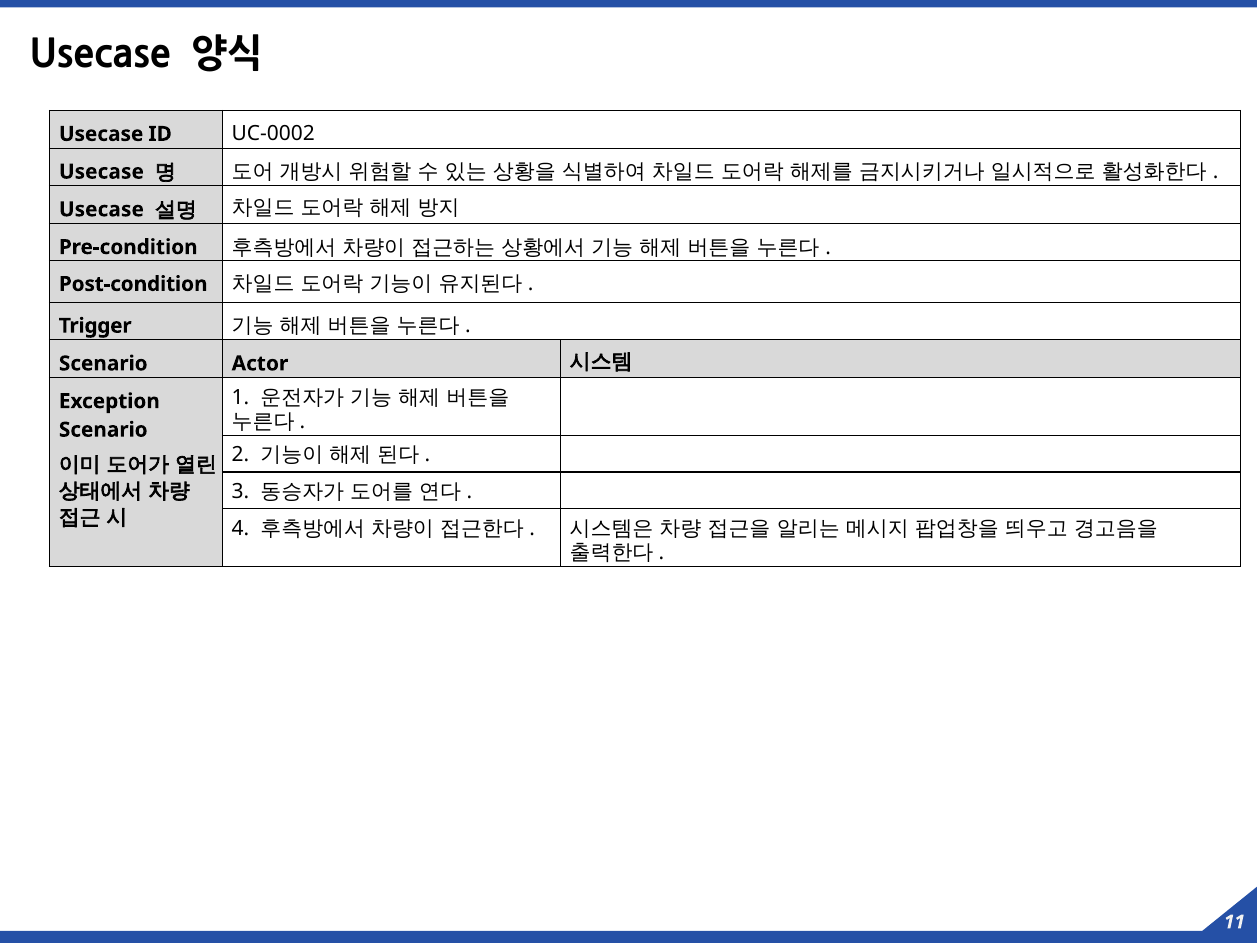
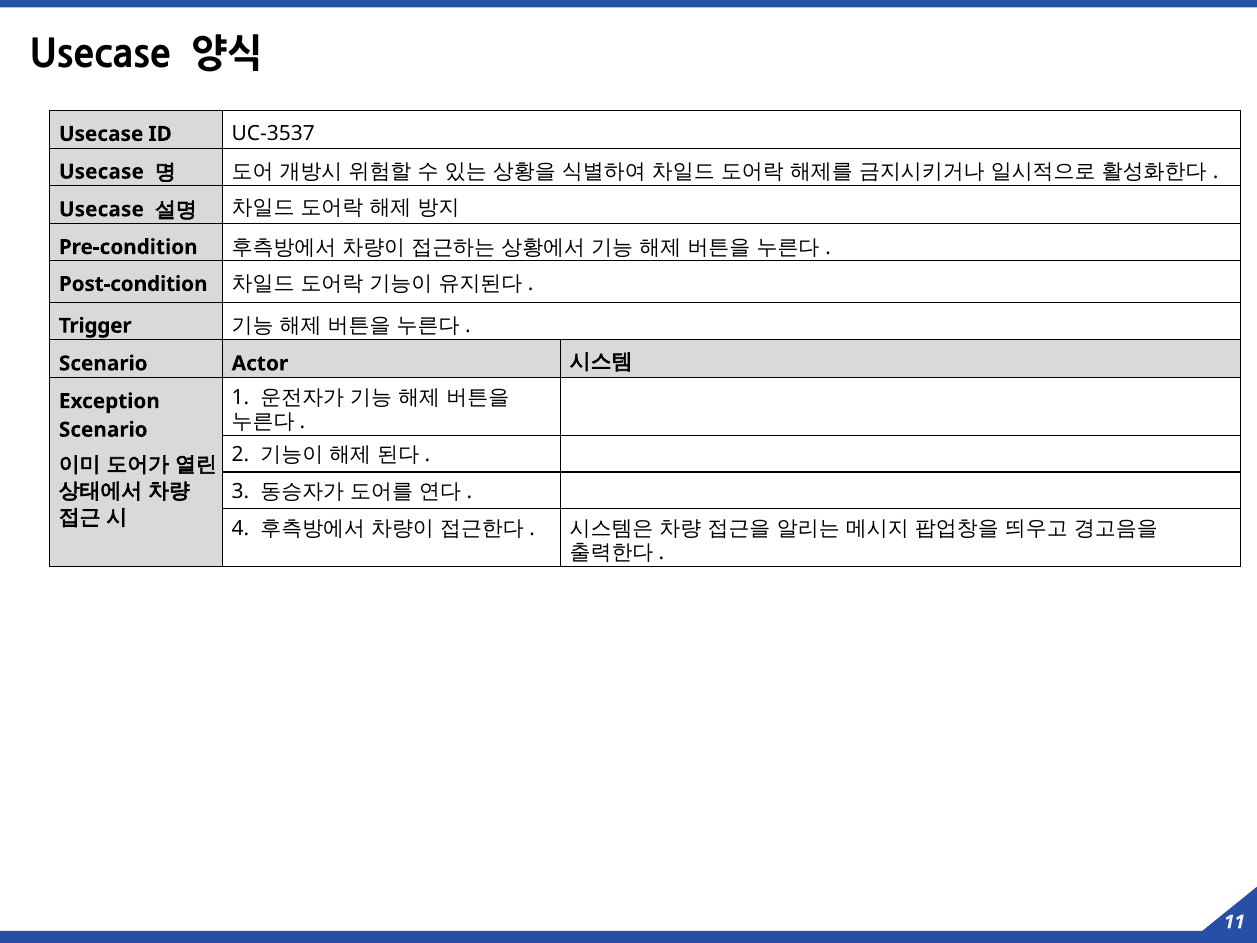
UC-0002: UC-0002 -> UC-3537 (273, 134)
